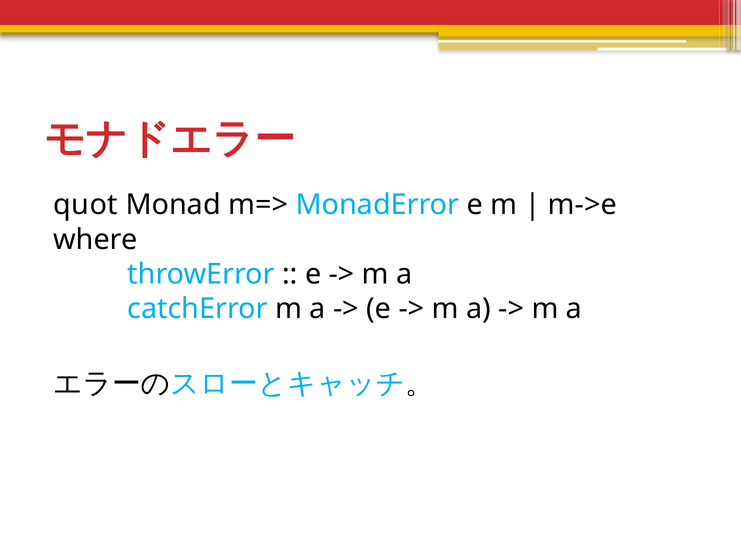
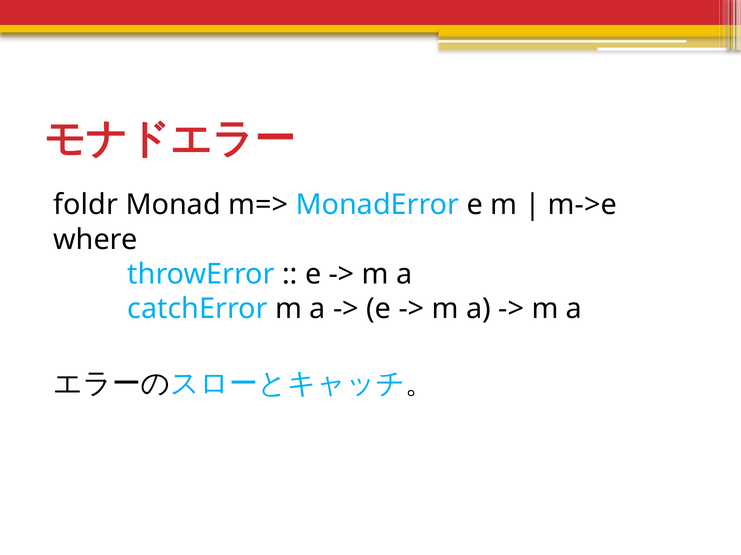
quot: quot -> foldr (86, 205)
